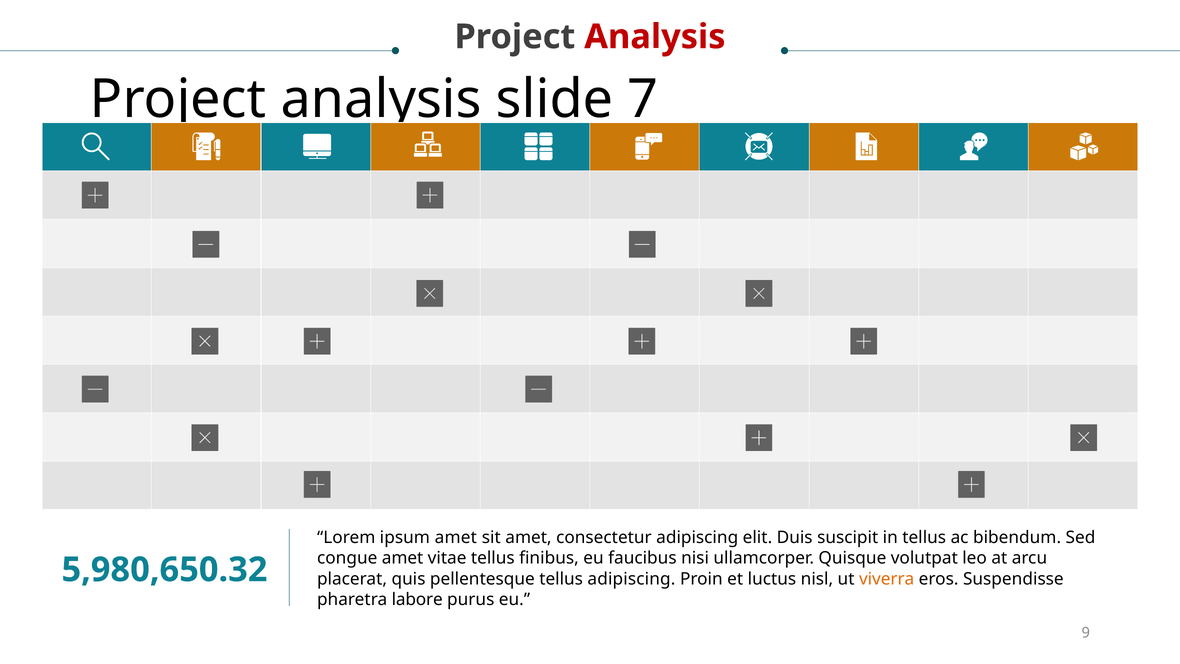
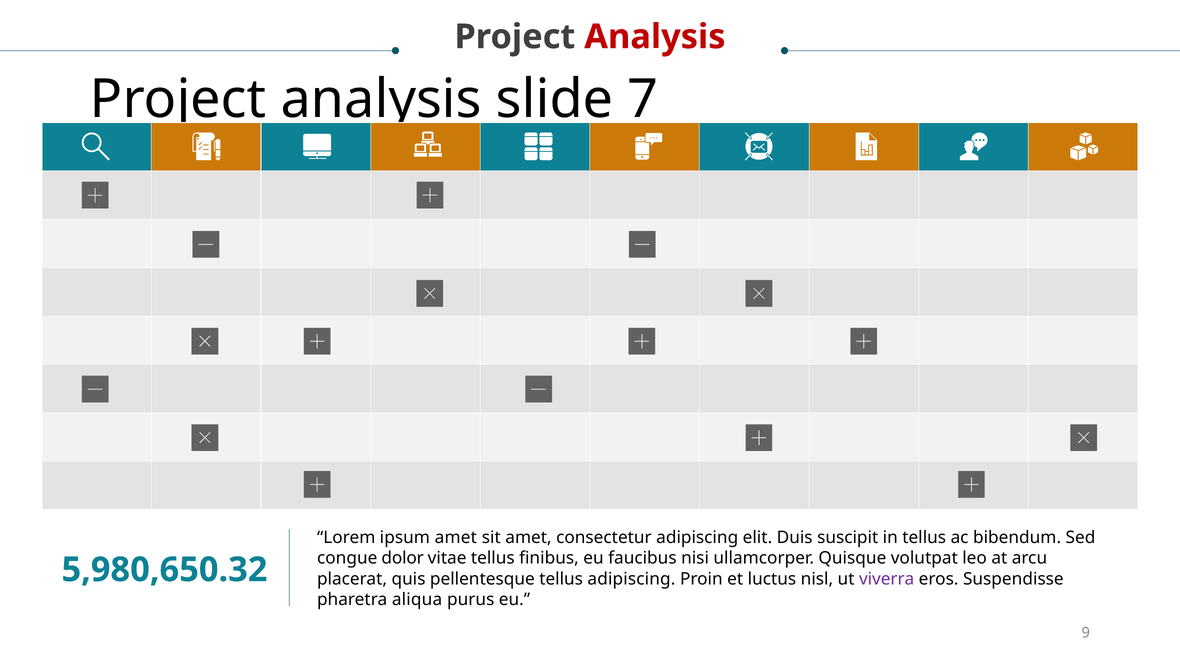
congue amet: amet -> dolor (403, 558)
viverra colour: orange -> purple (887, 579)
labore: labore -> aliqua (417, 599)
